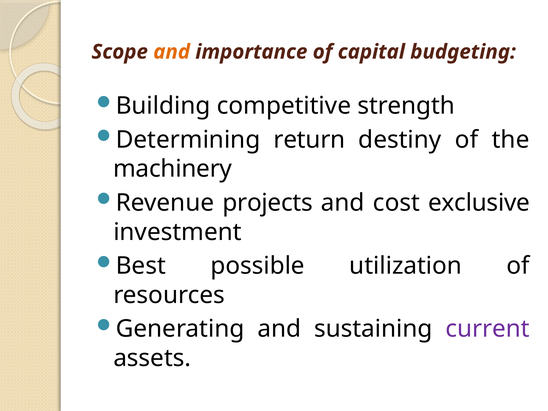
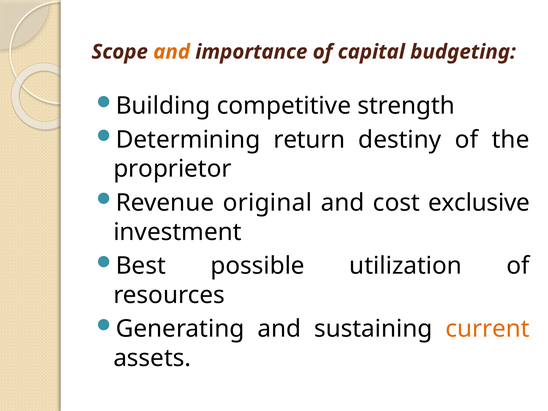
machinery: machinery -> proprietor (172, 169)
projects: projects -> original (267, 203)
current colour: purple -> orange (488, 329)
